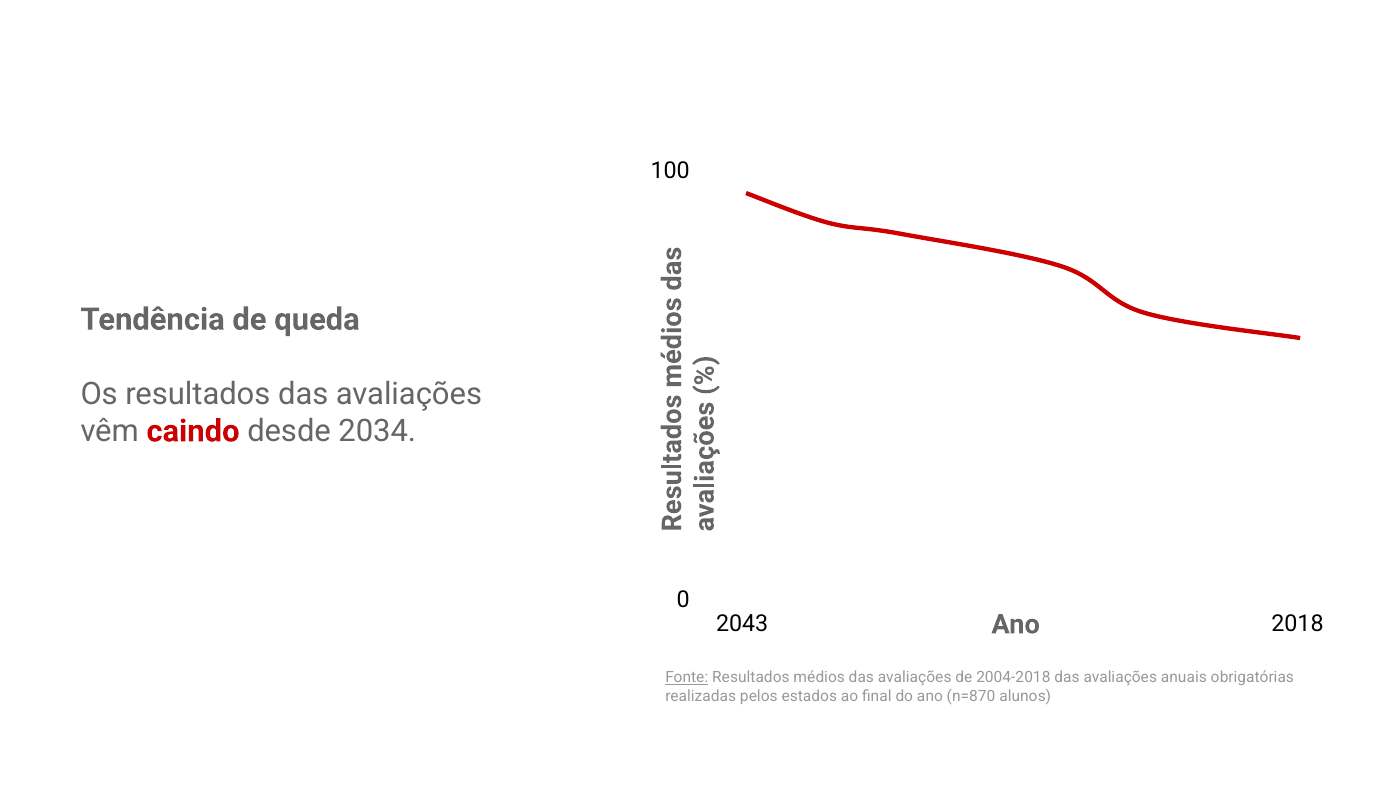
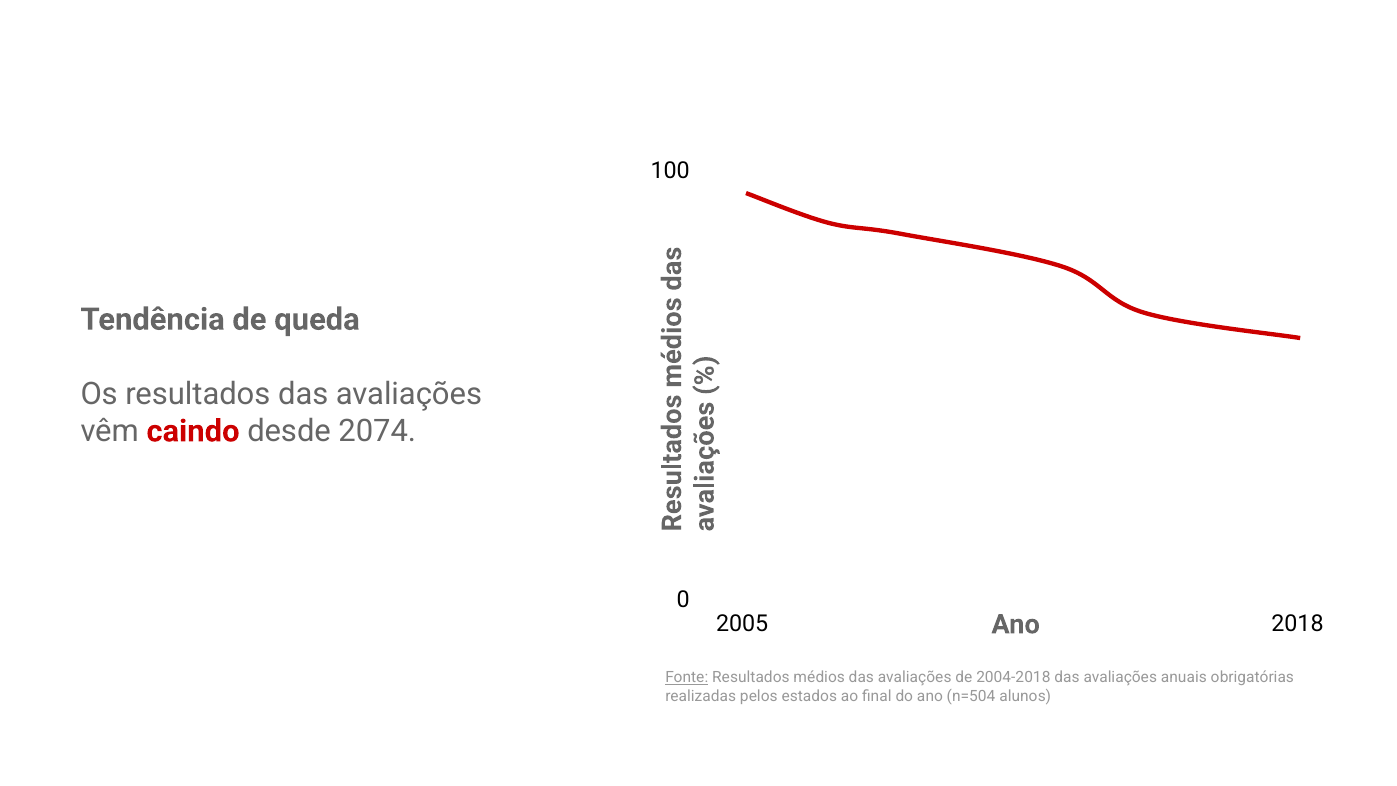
2034: 2034 -> 2074 (377, 431)
2043: 2043 -> 2005 (742, 624)
n=870: n=870 -> n=504 (971, 696)
